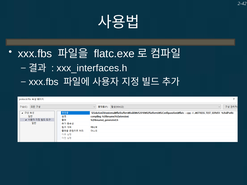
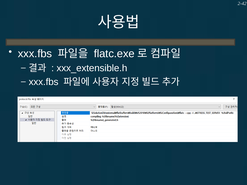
xxx_interfaces.h: xxx_interfaces.h -> xxx_extensible.h (92, 68)
